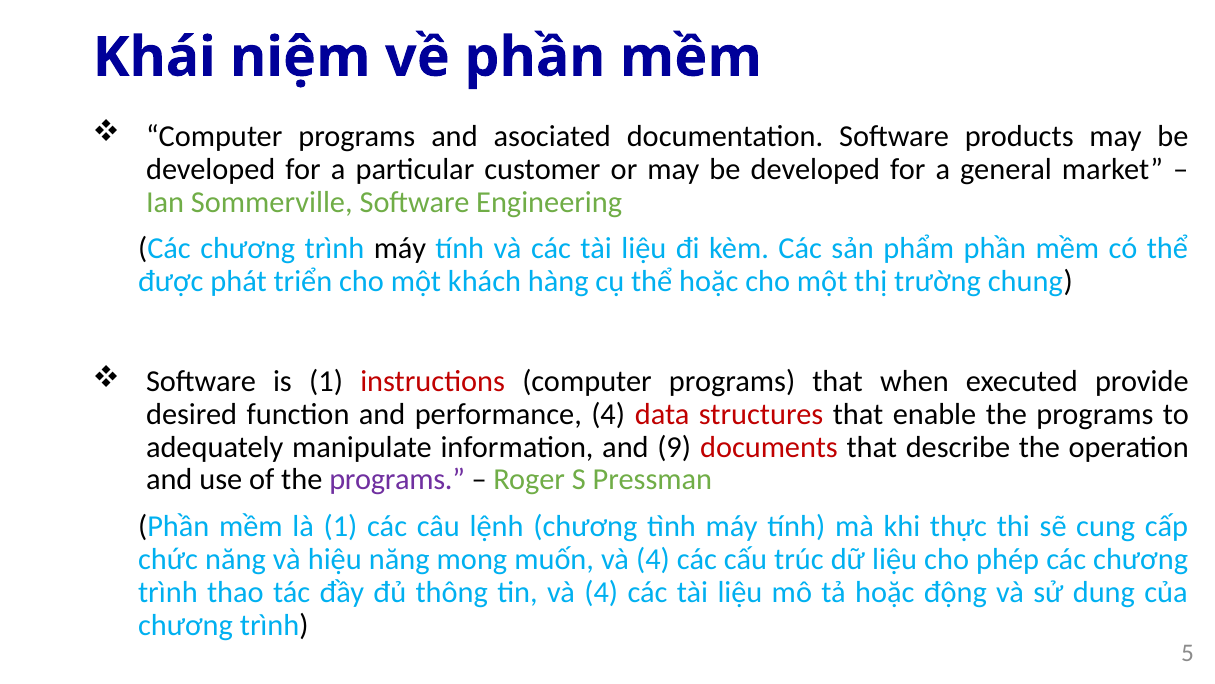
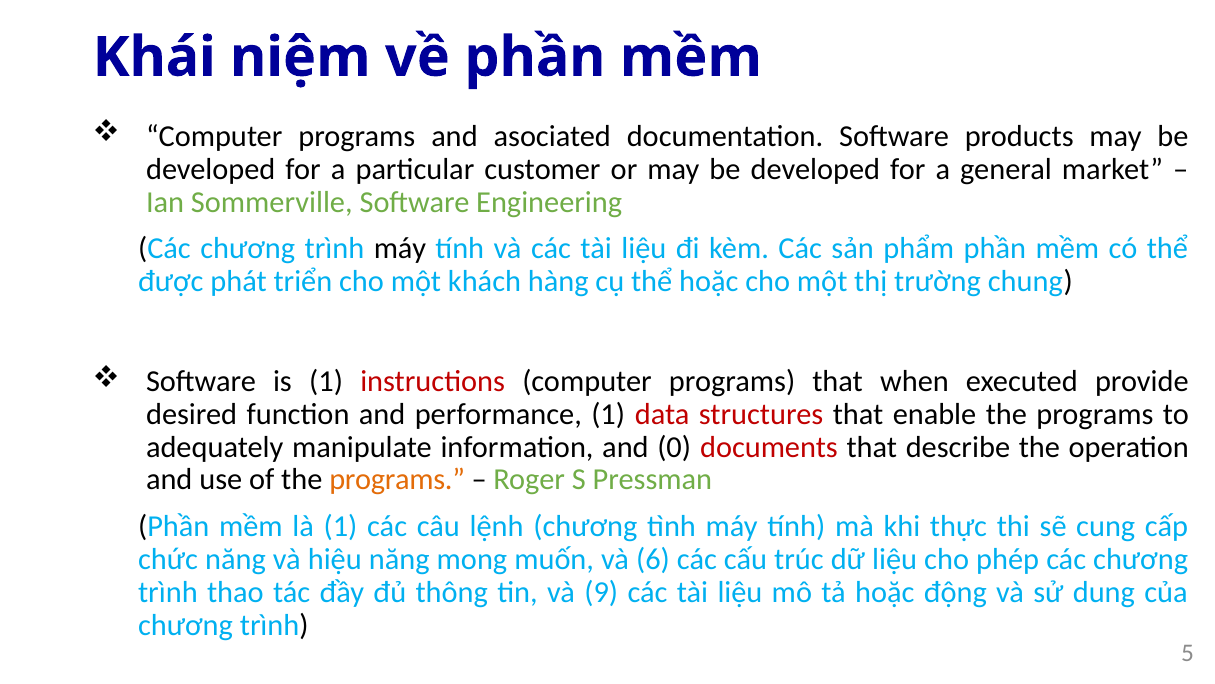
performance 4: 4 -> 1 (608, 414)
9: 9 -> 0 (674, 447)
programs colour: purple -> orange (397, 480)
muốn và 4: 4 -> 6 (653, 559)
tin và 4: 4 -> 9 (601, 592)
